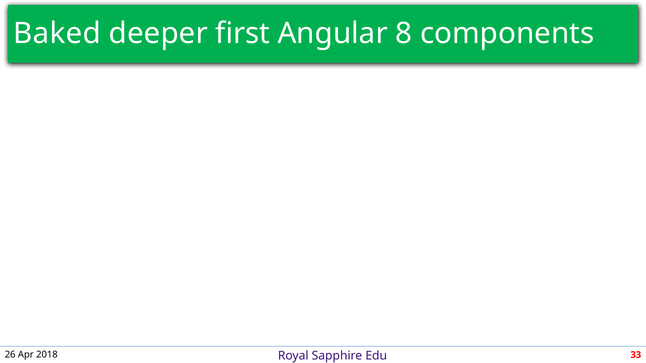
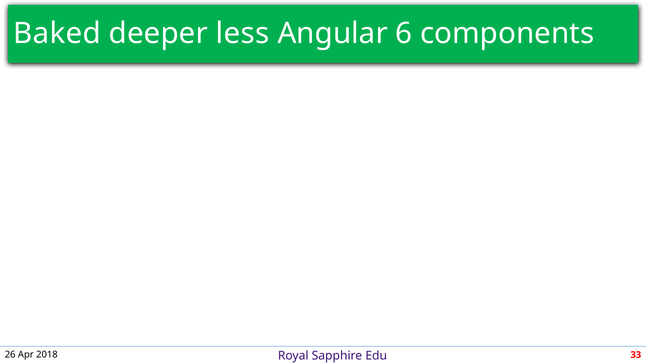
first: first -> less (243, 34)
8: 8 -> 6 (404, 34)
